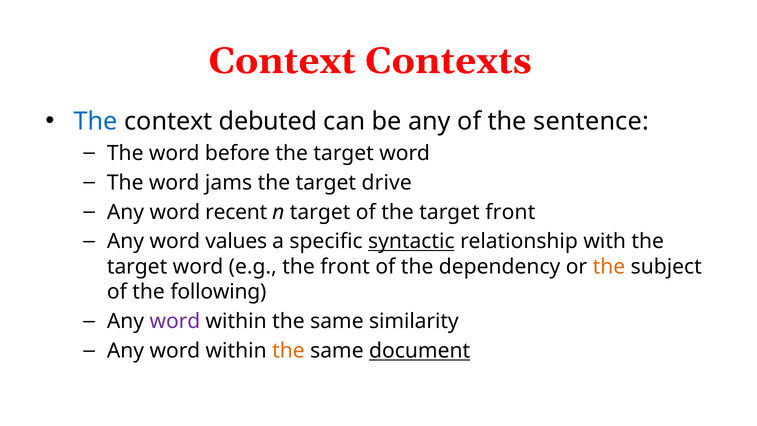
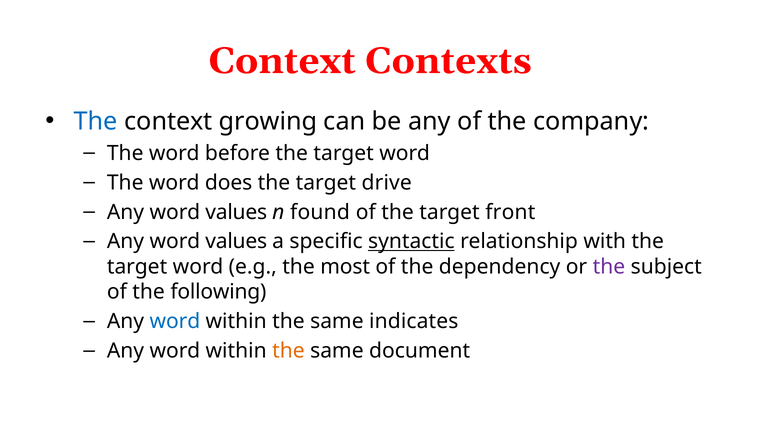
debuted: debuted -> growing (268, 121)
sentence: sentence -> company (591, 121)
jams: jams -> does (229, 183)
recent: recent -> values (236, 212)
n target: target -> found (320, 212)
the front: front -> most (345, 267)
the colour: orange -> purple (609, 267)
word colour: purple -> blue (175, 321)
similarity: similarity -> indicates (414, 321)
document underline: present -> none (420, 351)
